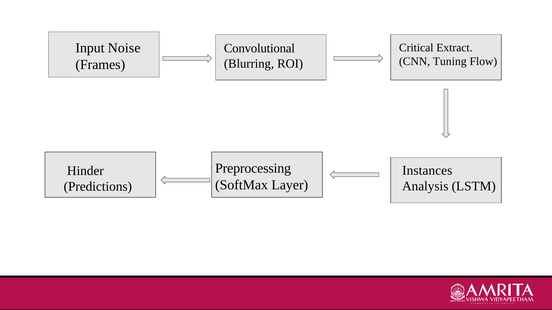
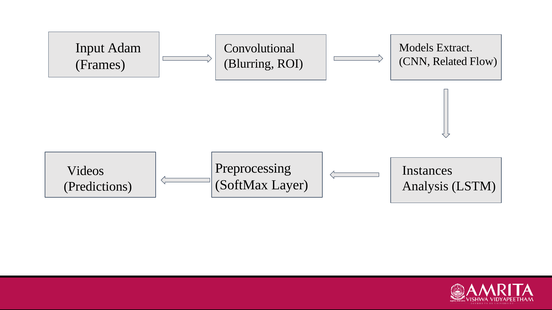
Noise: Noise -> Adam (124, 48)
Critical: Critical -> Models (416, 48)
Tuning: Tuning -> Related (450, 61)
Hinder: Hinder -> Videos (85, 171)
